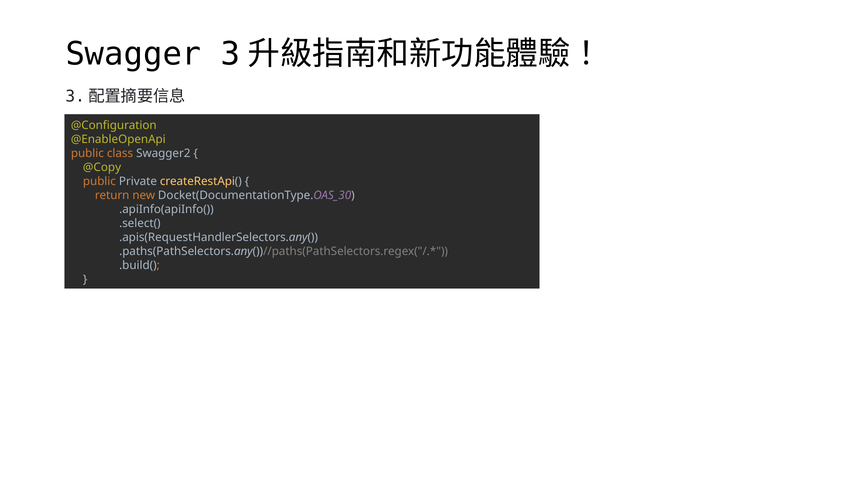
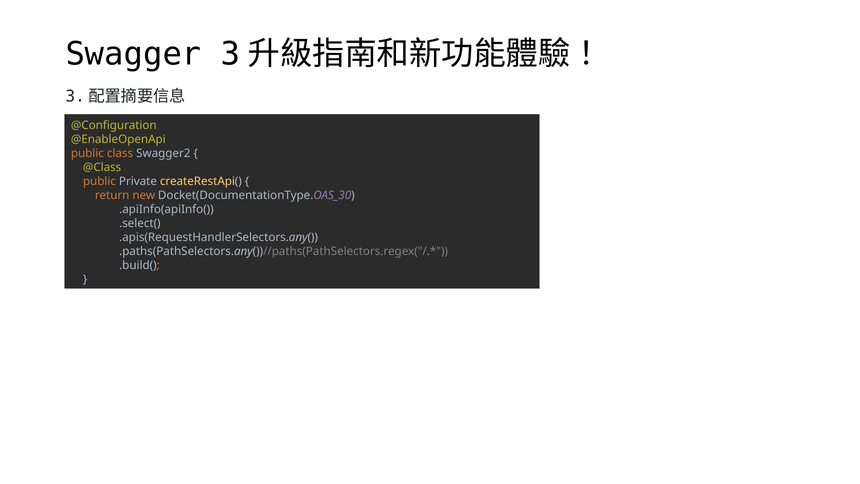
@Copy: @Copy -> @Class (102, 167)
